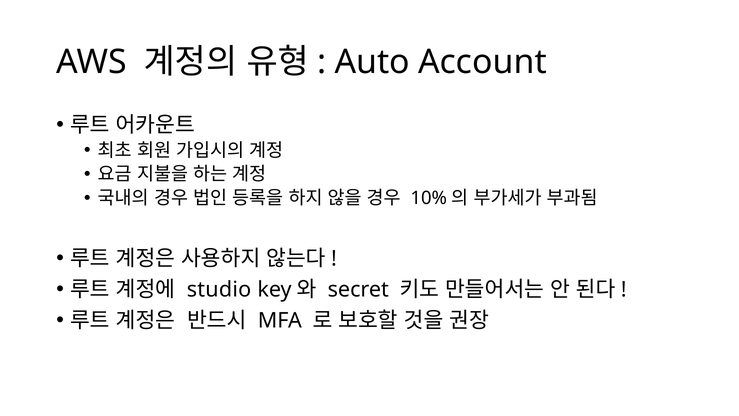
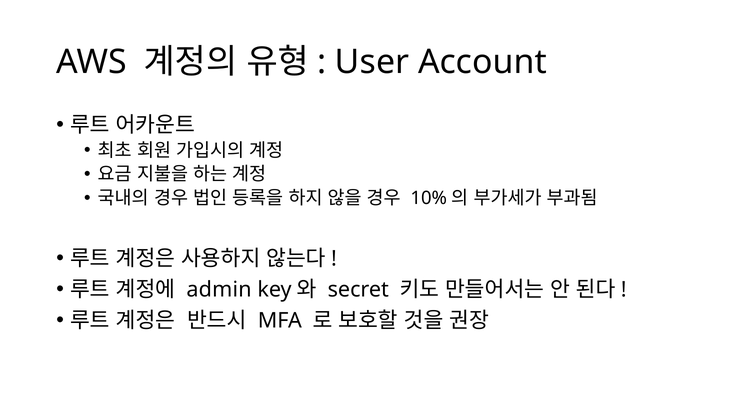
Auto: Auto -> User (372, 62)
studio: studio -> admin (219, 289)
